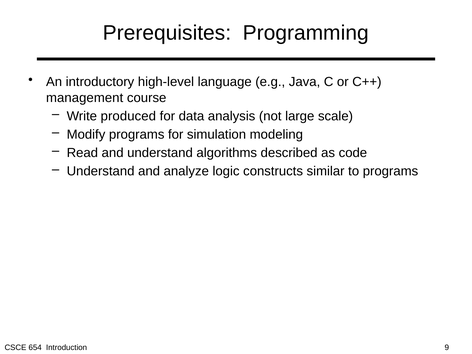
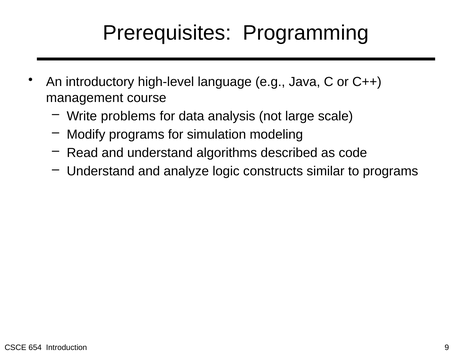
produced: produced -> problems (128, 116)
